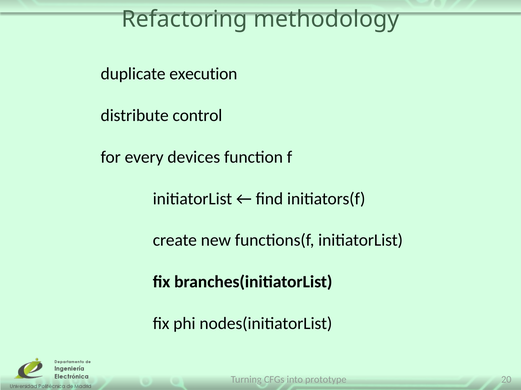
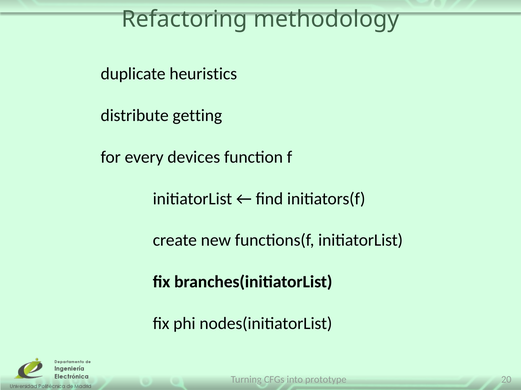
execution: execution -> heuristics (203, 74)
control: control -> getting (197, 116)
